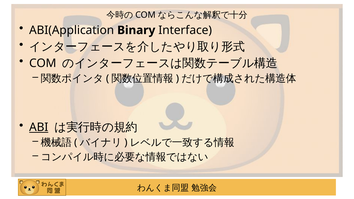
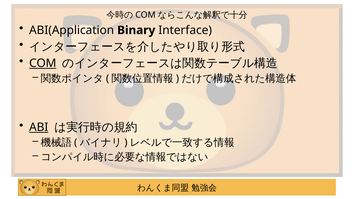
COM underline: none -> present (43, 63)
